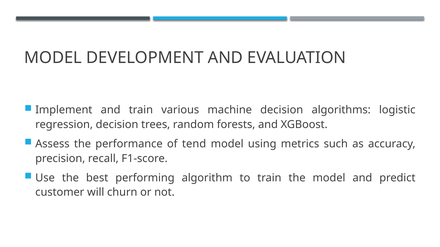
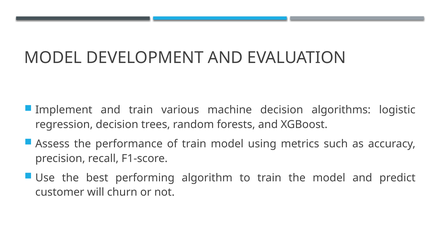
of tend: tend -> train (194, 144)
